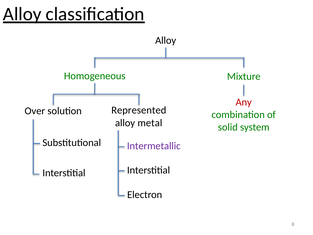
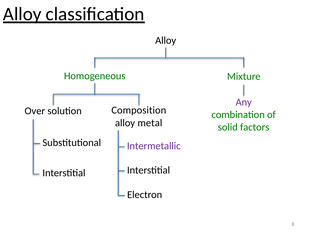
Any colour: red -> purple (244, 102)
Represented: Represented -> Composition (139, 110)
system: system -> factors (255, 127)
